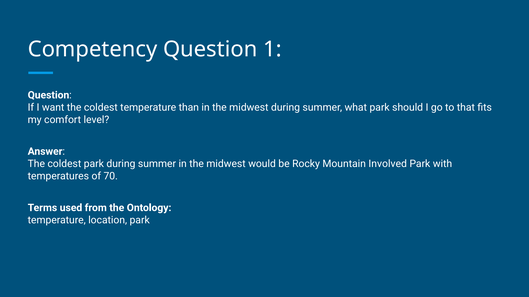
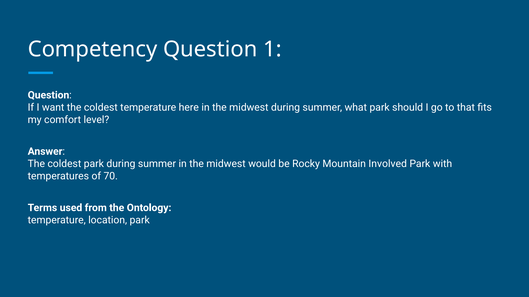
than: than -> here (189, 108)
